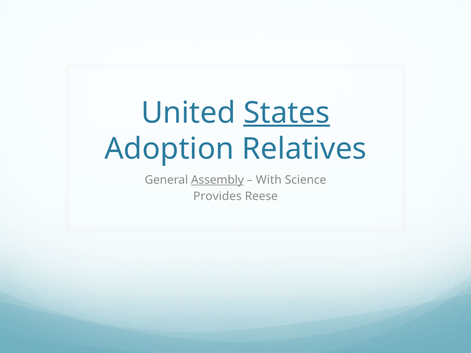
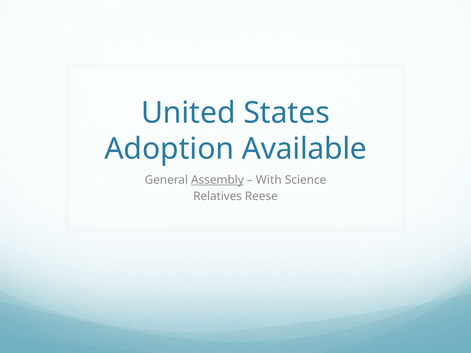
States underline: present -> none (287, 113)
Relatives: Relatives -> Available (304, 149)
Provides: Provides -> Relatives (218, 196)
